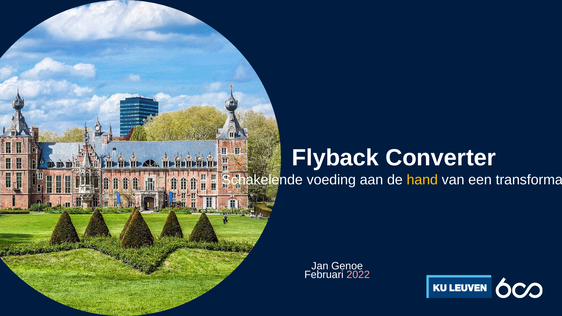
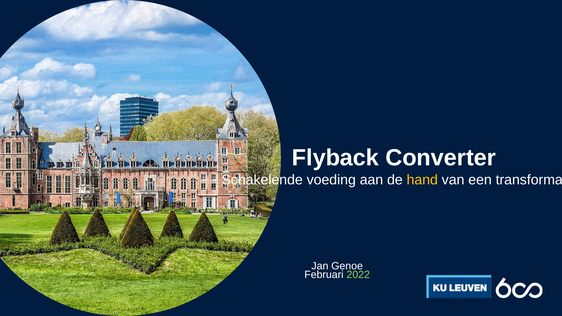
2022 colour: pink -> light green (358, 275)
